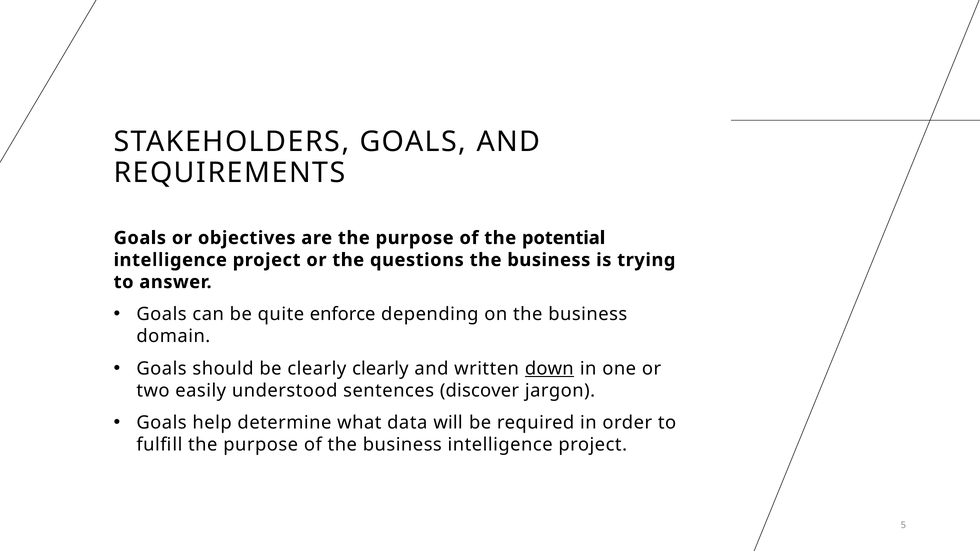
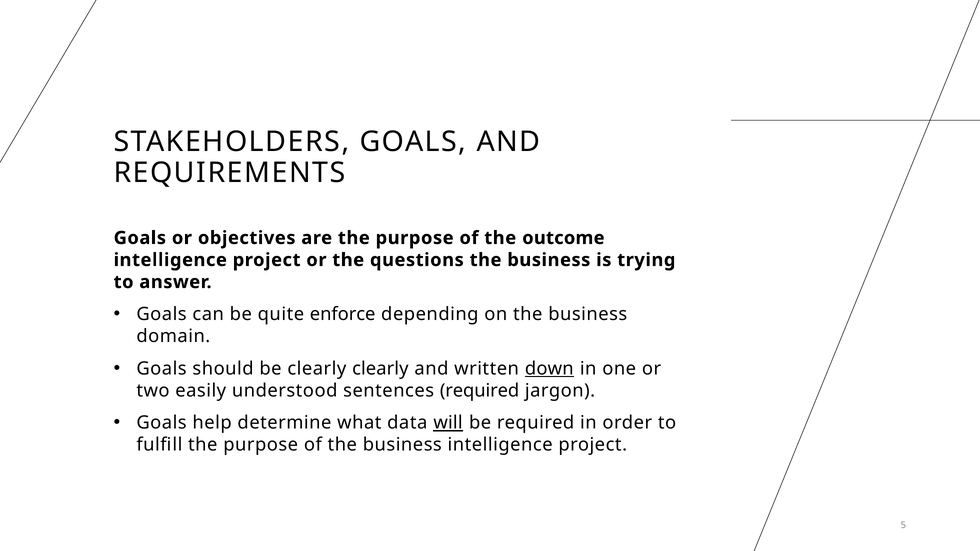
potential: potential -> outcome (563, 238)
sentences discover: discover -> required (480, 391)
will underline: none -> present (448, 423)
